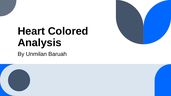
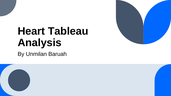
Colored: Colored -> Tableau (68, 31)
